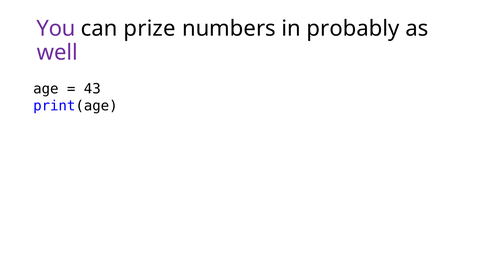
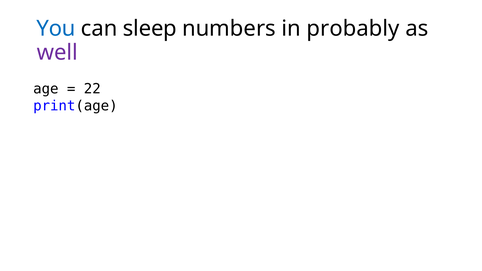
You colour: purple -> blue (56, 29)
prize: prize -> sleep (150, 29)
43: 43 -> 22 (92, 89)
